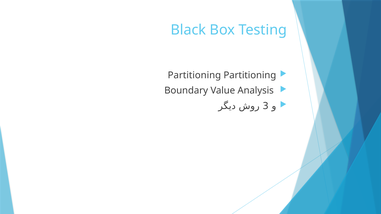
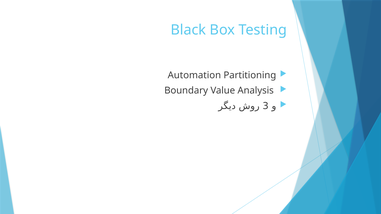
Partitioning: Partitioning -> Automation (194, 75)
